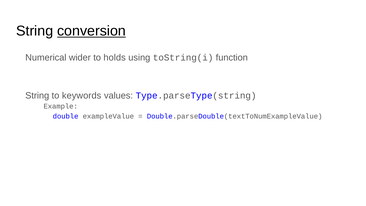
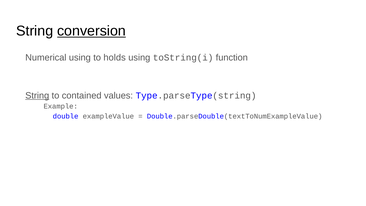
Numerical wider: wider -> using (80, 58)
String underline: none -> present (37, 95)
keywords: keywords -> contained (82, 95)
